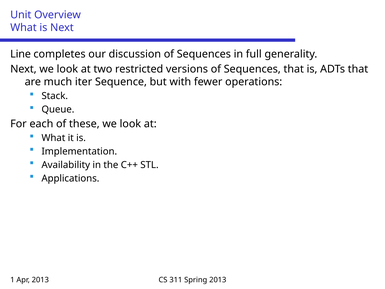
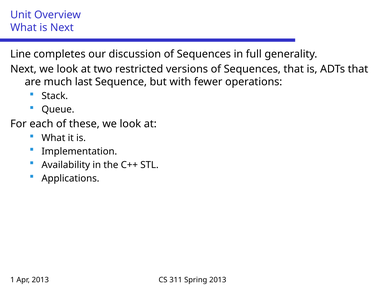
iter: iter -> last (84, 82)
